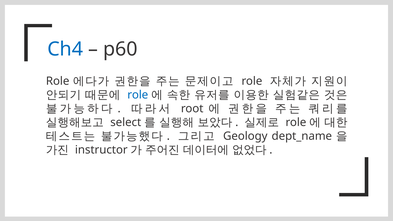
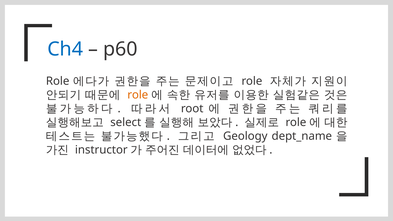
role colour: blue -> orange (138, 95)
